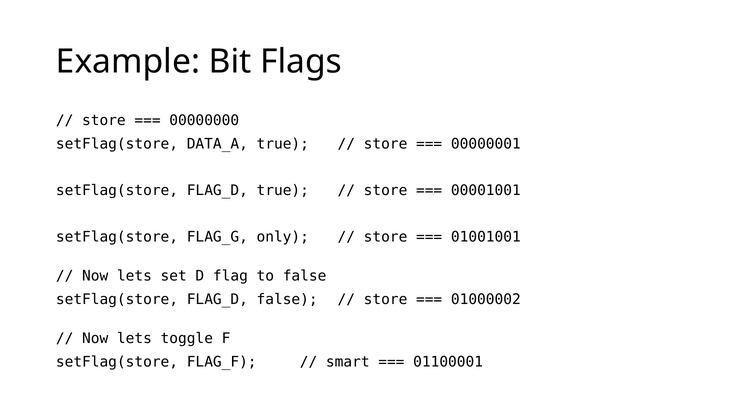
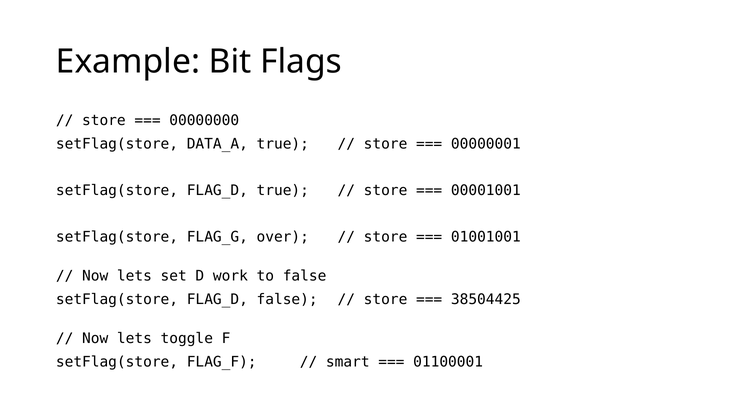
only: only -> over (283, 237)
flag: flag -> work (230, 276)
01000002: 01000002 -> 38504425 (486, 299)
